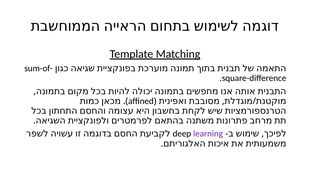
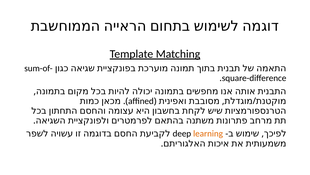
learning colour: purple -> orange (208, 133)
